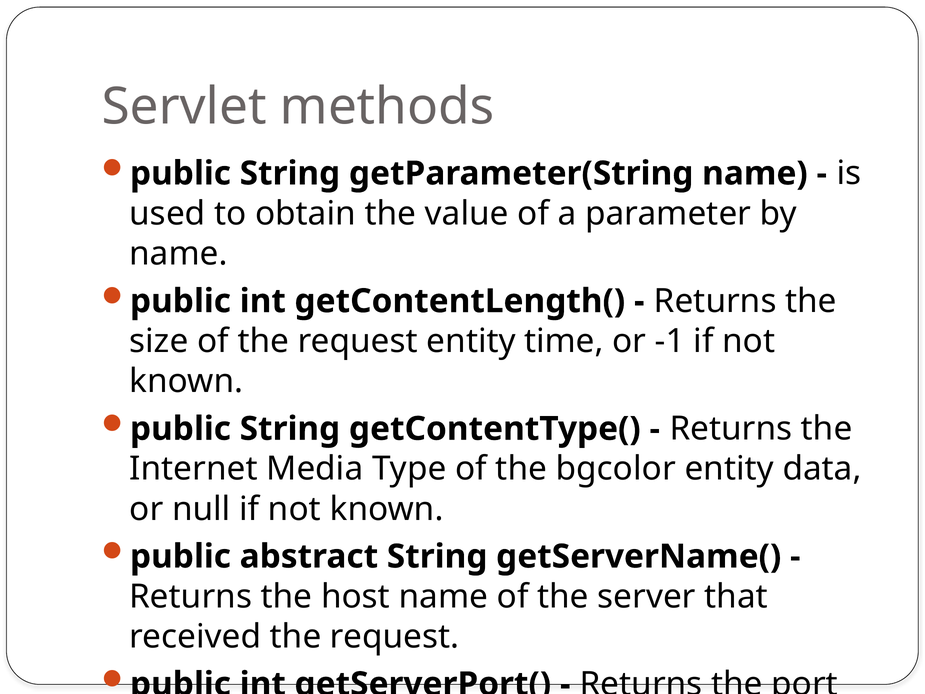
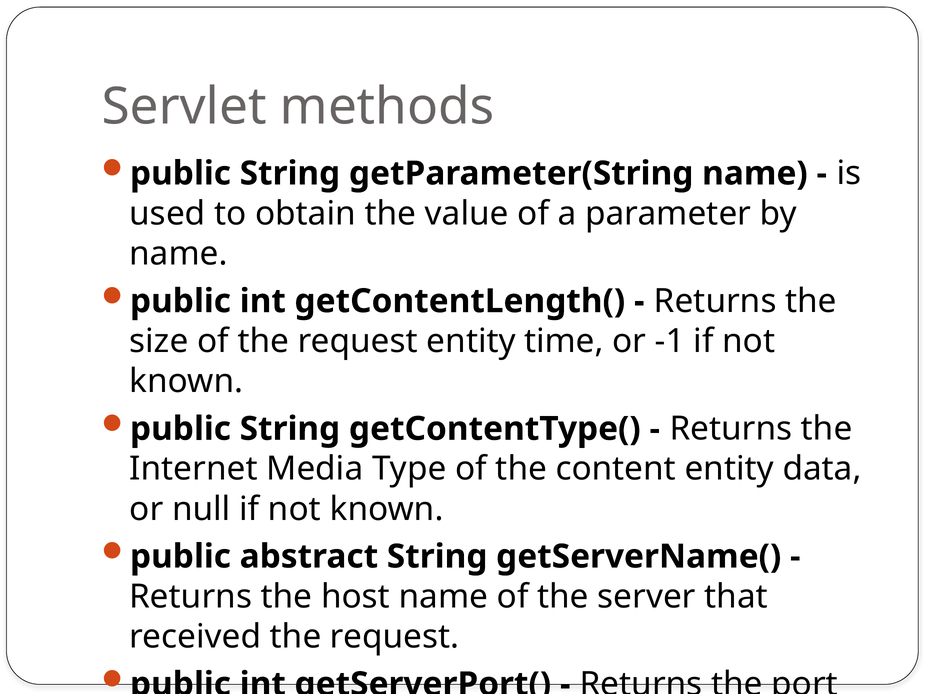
bgcolor: bgcolor -> content (616, 469)
